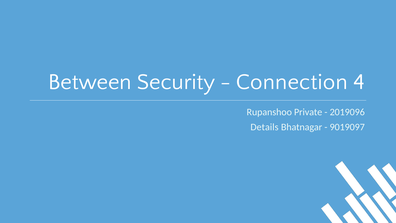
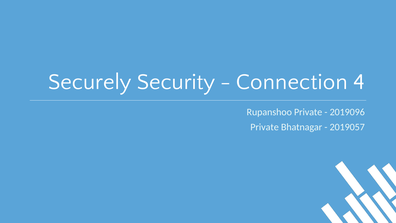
Between: Between -> Securely (90, 82)
Details: Details -> Private (265, 127)
9019097: 9019097 -> 2019057 (347, 127)
